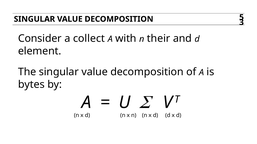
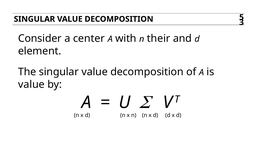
collect: collect -> center (89, 39)
bytes: bytes -> value (31, 85)
